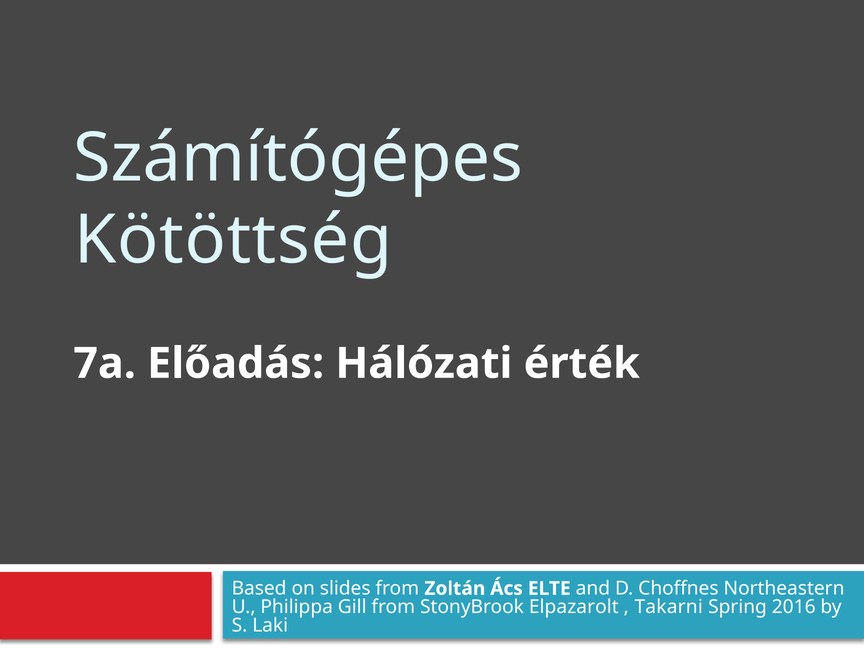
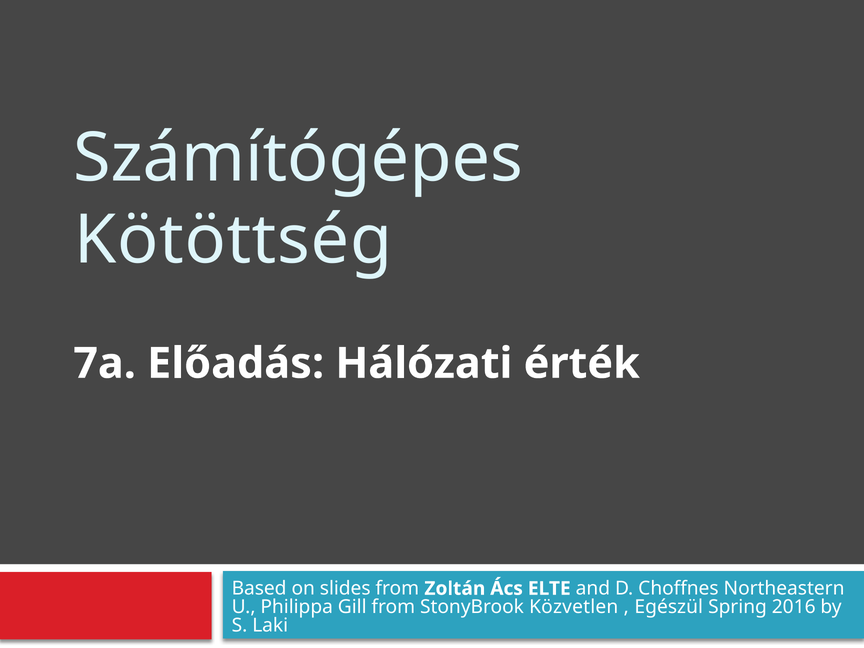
Elpazarolt: Elpazarolt -> Közvetlen (574, 607)
Takarni: Takarni -> Egészül (669, 607)
